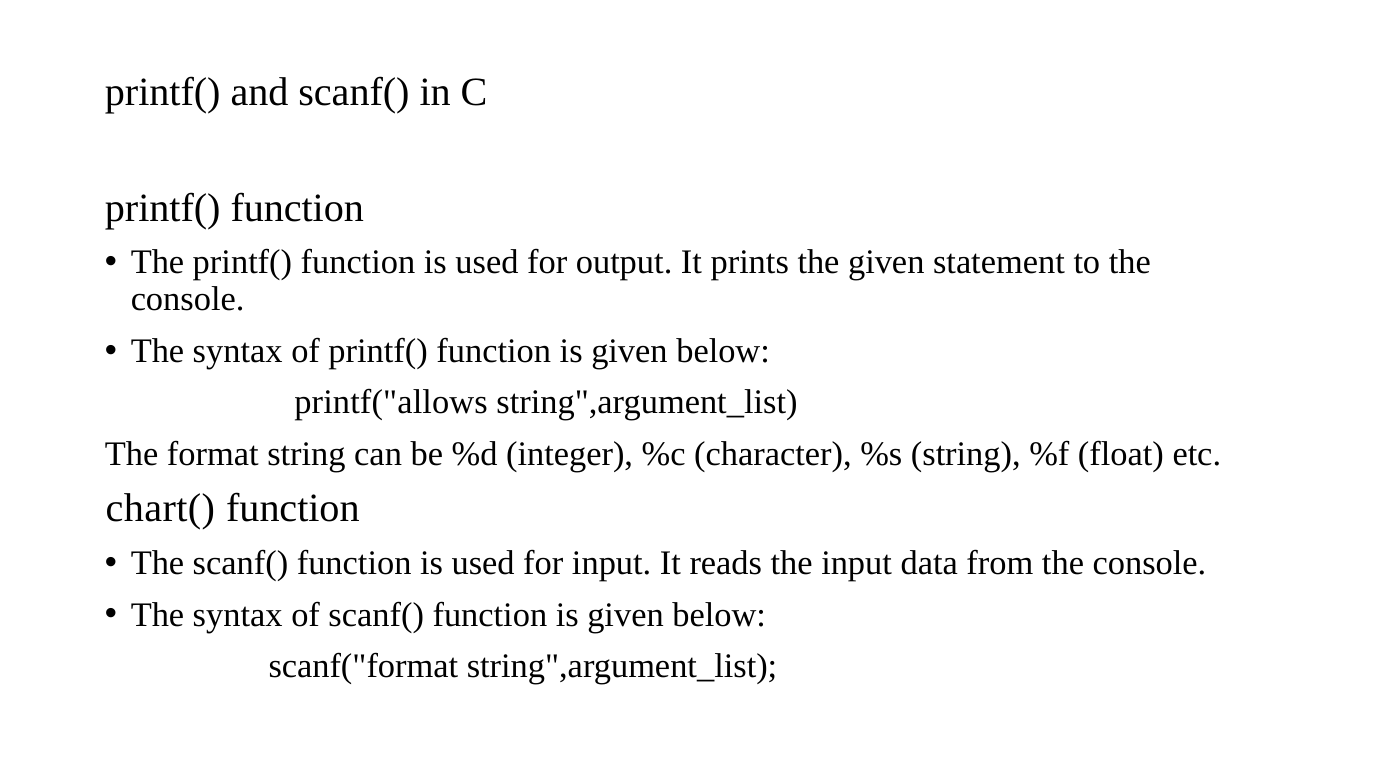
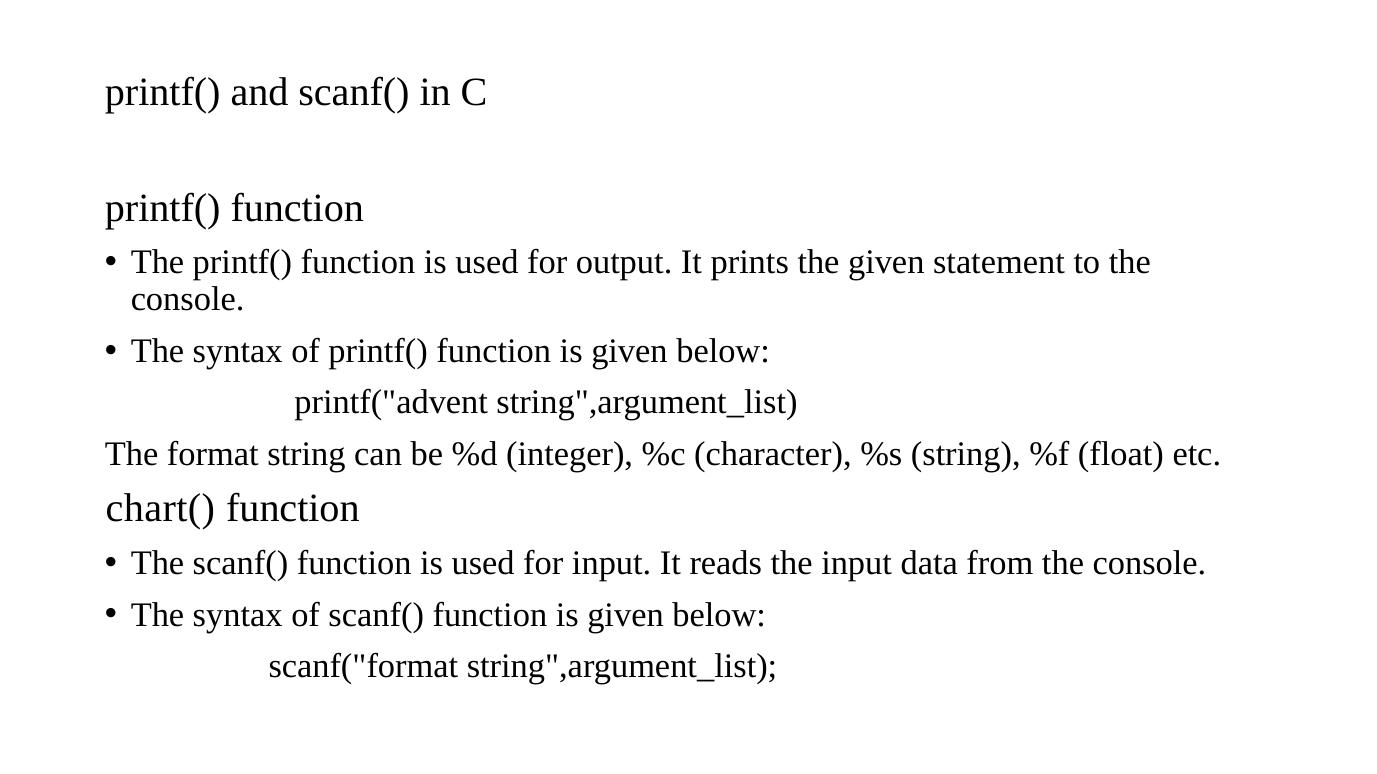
printf("allows: printf("allows -> printf("advent (391, 403)
